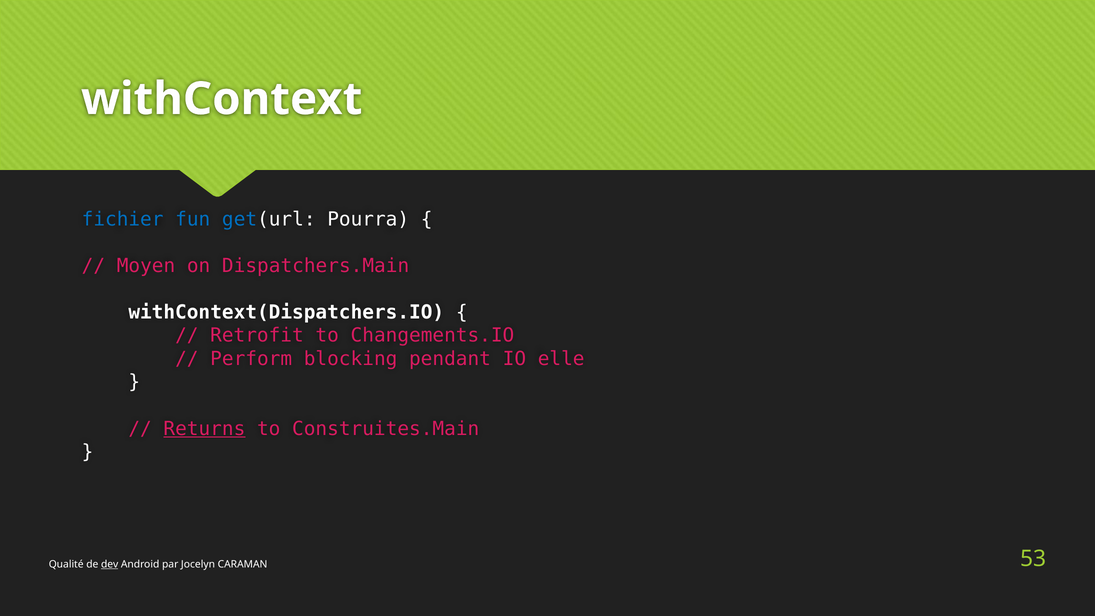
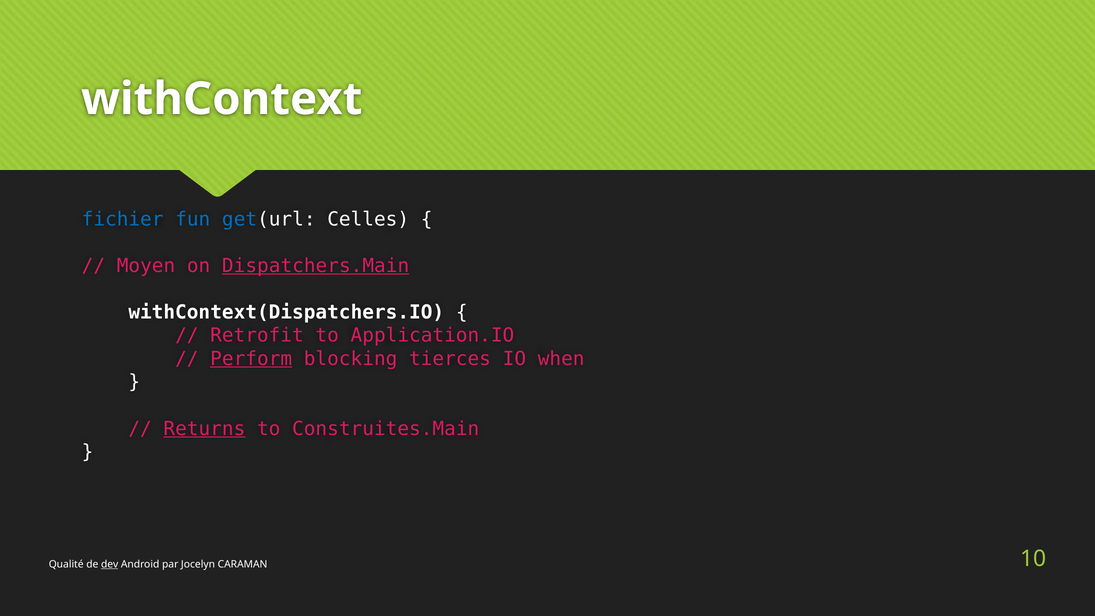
Pourra: Pourra -> Celles (368, 219)
Dispatchers.Main underline: none -> present (316, 266)
Changements.IO: Changements.IO -> Application.IO (432, 335)
Perform underline: none -> present (251, 359)
pendant: pendant -> tierces (450, 359)
elle: elle -> when (561, 359)
53: 53 -> 10 (1033, 558)
